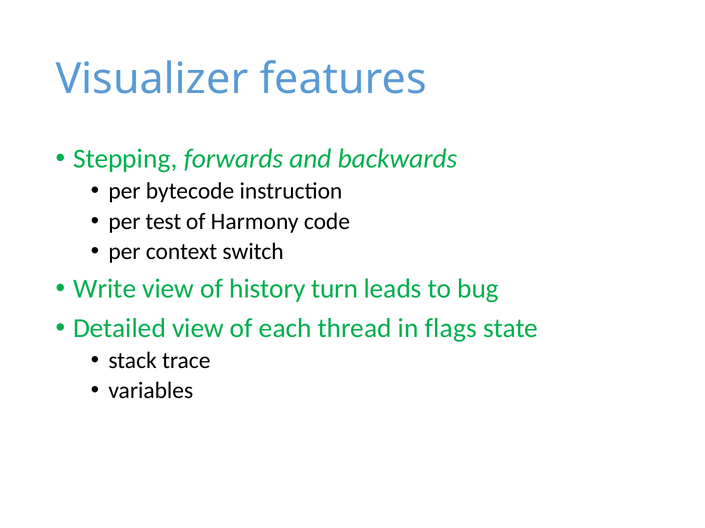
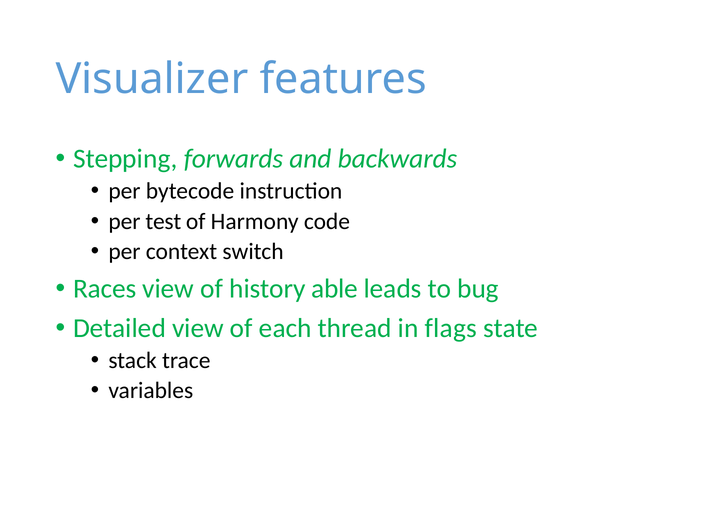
Write: Write -> Races (105, 289)
turn: turn -> able (335, 289)
